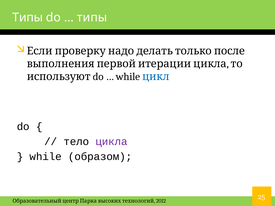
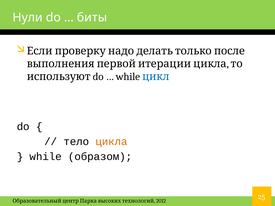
Типы: Типы -> Нули (28, 17)
типы: типы -> биты (92, 17)
цикла colour: purple -> orange (112, 142)
